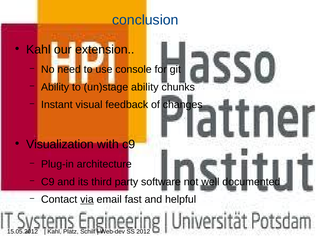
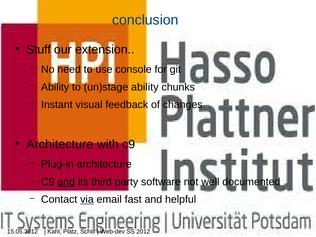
Kahl: Kahl -> Stuff (38, 50)
Visualization: Visualization -> Architecture (60, 144)
and underline: none -> present (66, 182)
